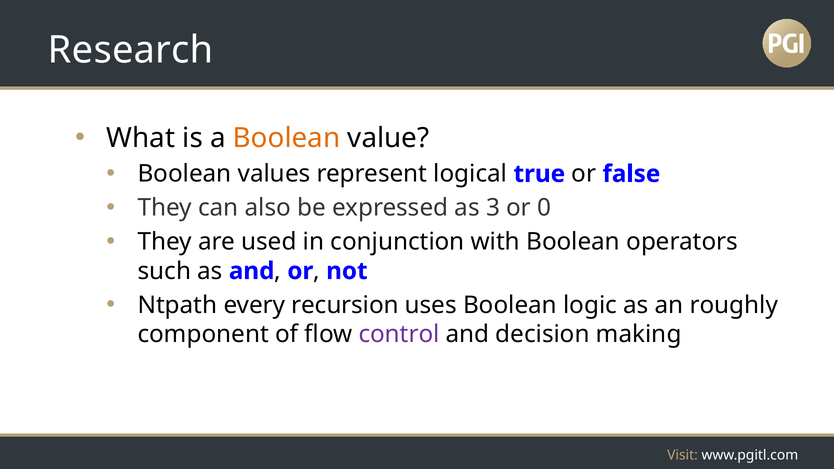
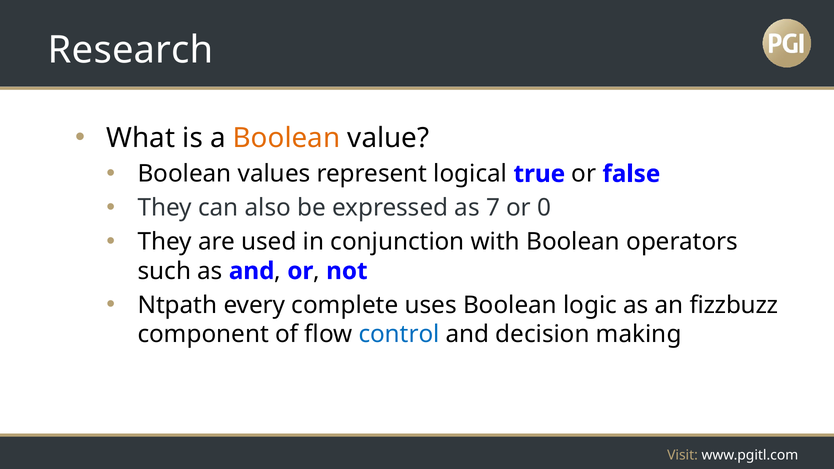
3: 3 -> 7 (493, 208)
recursion: recursion -> complete (345, 305)
roughly: roughly -> fizzbuzz (734, 305)
control colour: purple -> blue (399, 334)
